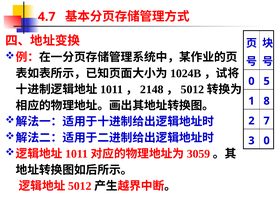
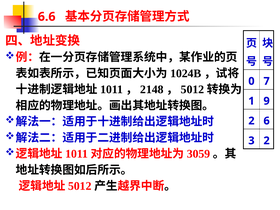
4.7: 4.7 -> 6.6 (47, 17)
5: 5 -> 7 (267, 81)
8: 8 -> 9 (267, 101)
7: 7 -> 6 (267, 121)
3 0: 0 -> 2 (267, 141)
